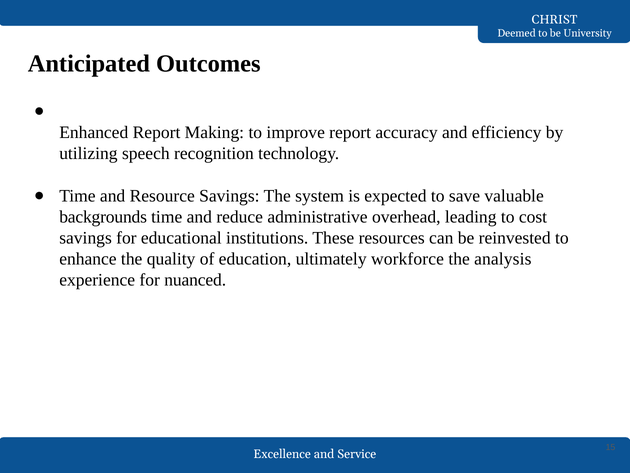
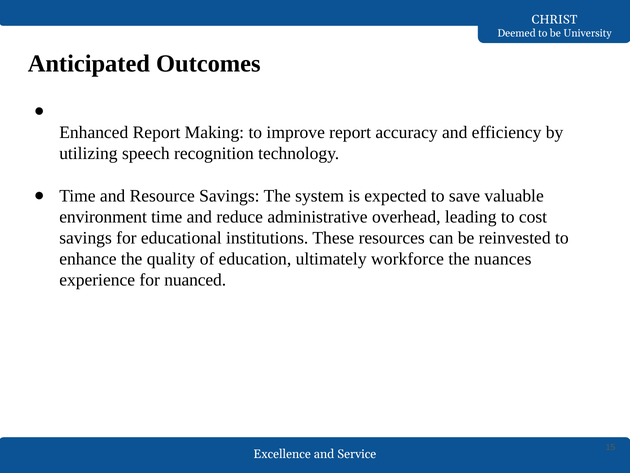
backgrounds: backgrounds -> environment (103, 217)
analysis: analysis -> nuances (503, 259)
